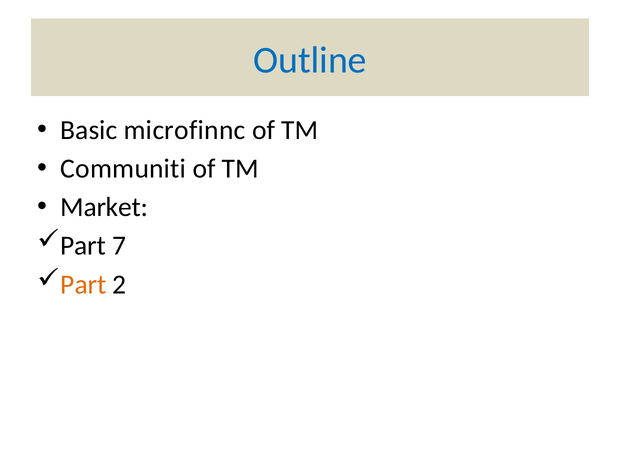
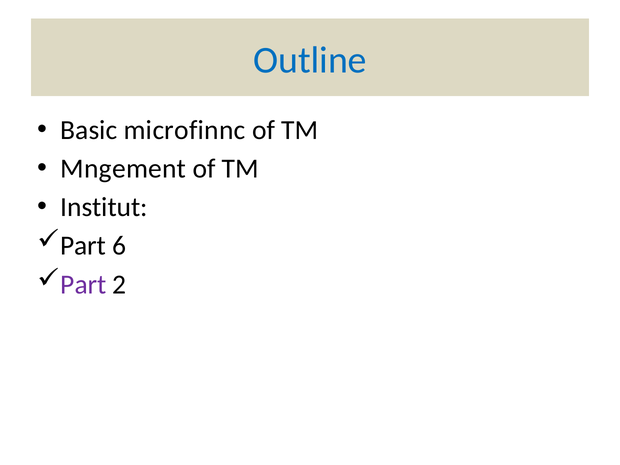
Communiti: Communiti -> Mngement (123, 169)
Market: Market -> Institut (104, 207)
7: 7 -> 6 (119, 246)
Part colour: orange -> purple (83, 284)
